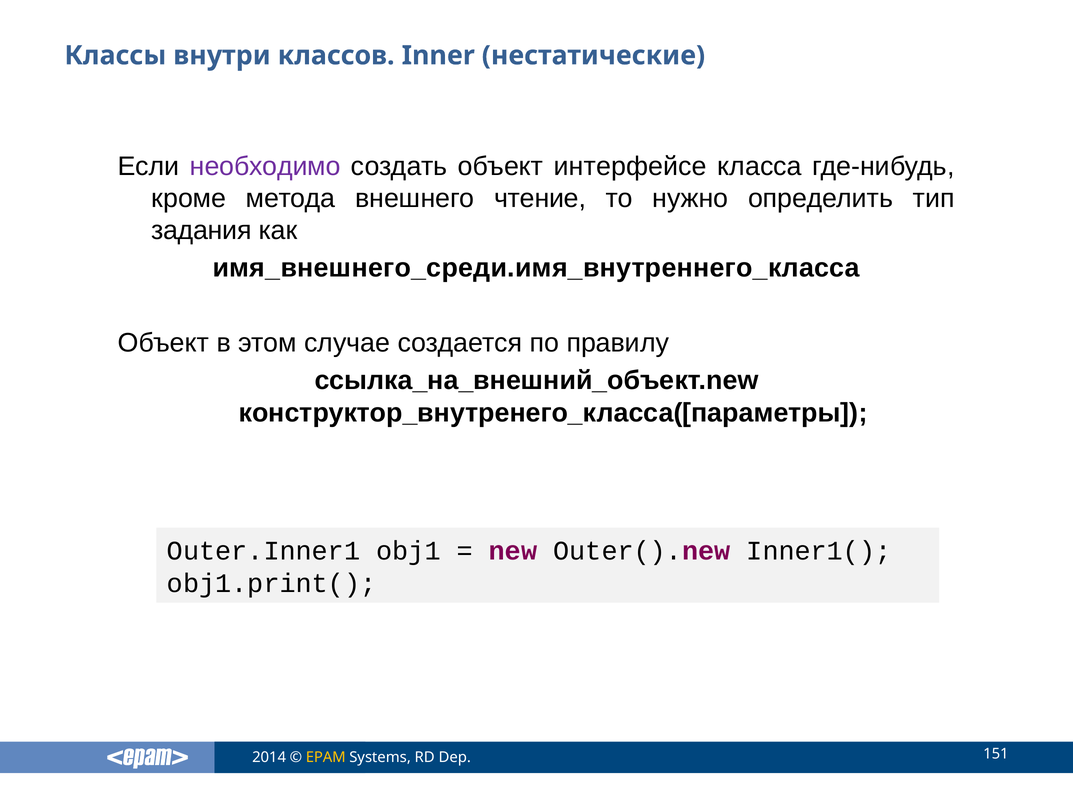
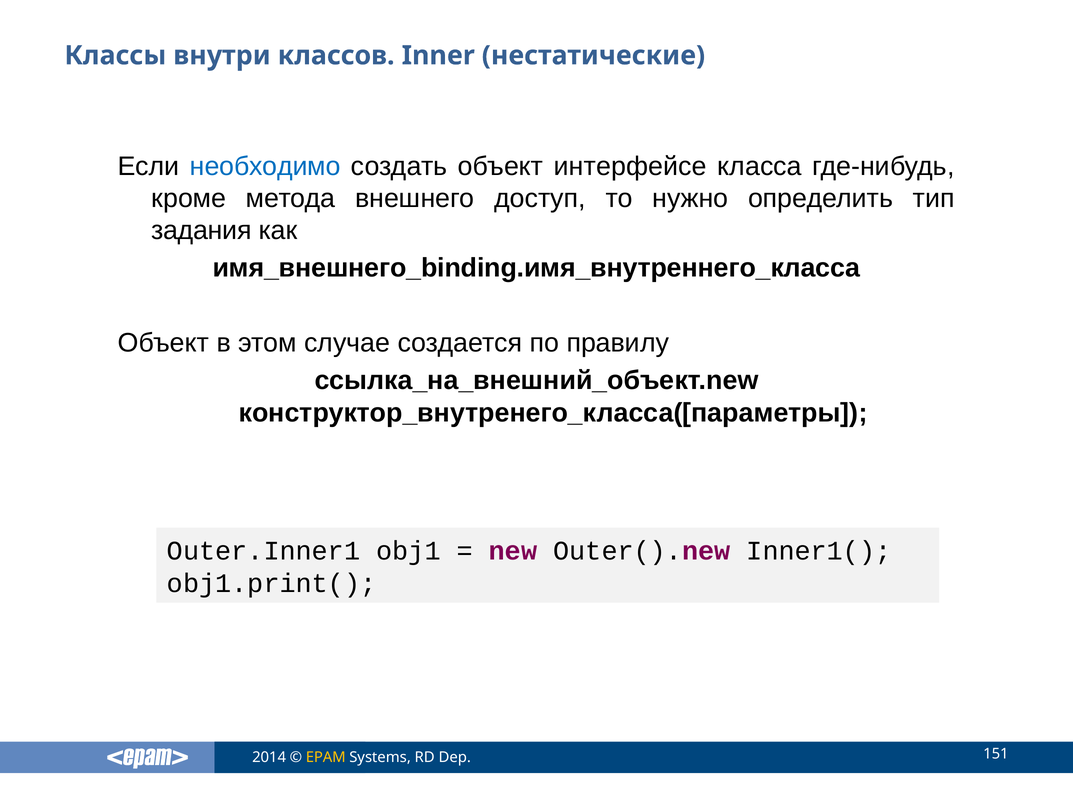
необходимо colour: purple -> blue (265, 166)
чтение: чтение -> доступ (540, 199)
имя_внешнего_среди.имя_внутреннего_класса: имя_внешнего_среди.имя_внутреннего_класса -> имя_внешнего_binding.имя_внутреннего_класса (536, 268)
